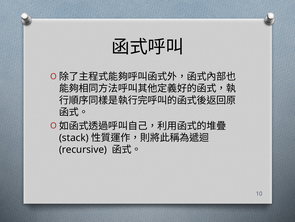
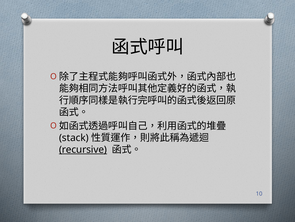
recursive underline: none -> present (83, 149)
